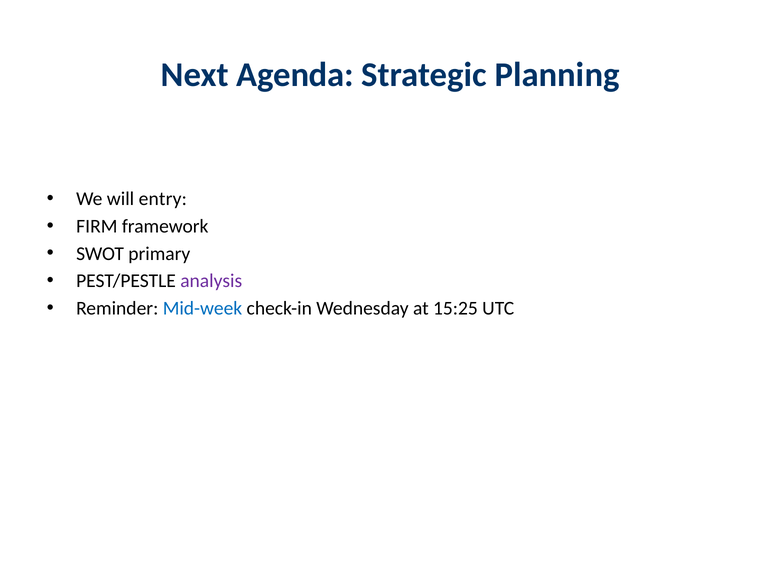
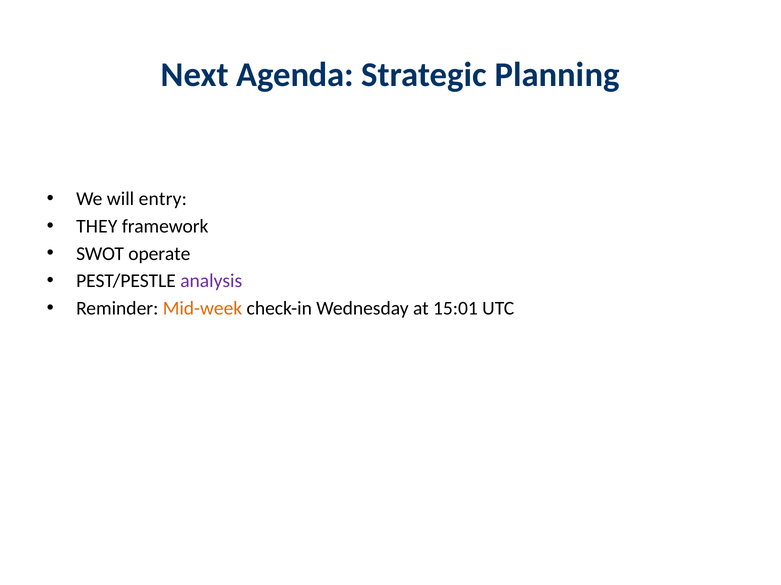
FIRM: FIRM -> THEY (97, 227)
primary: primary -> operate (159, 254)
Mid-week colour: blue -> orange (202, 309)
15:25: 15:25 -> 15:01 (455, 309)
